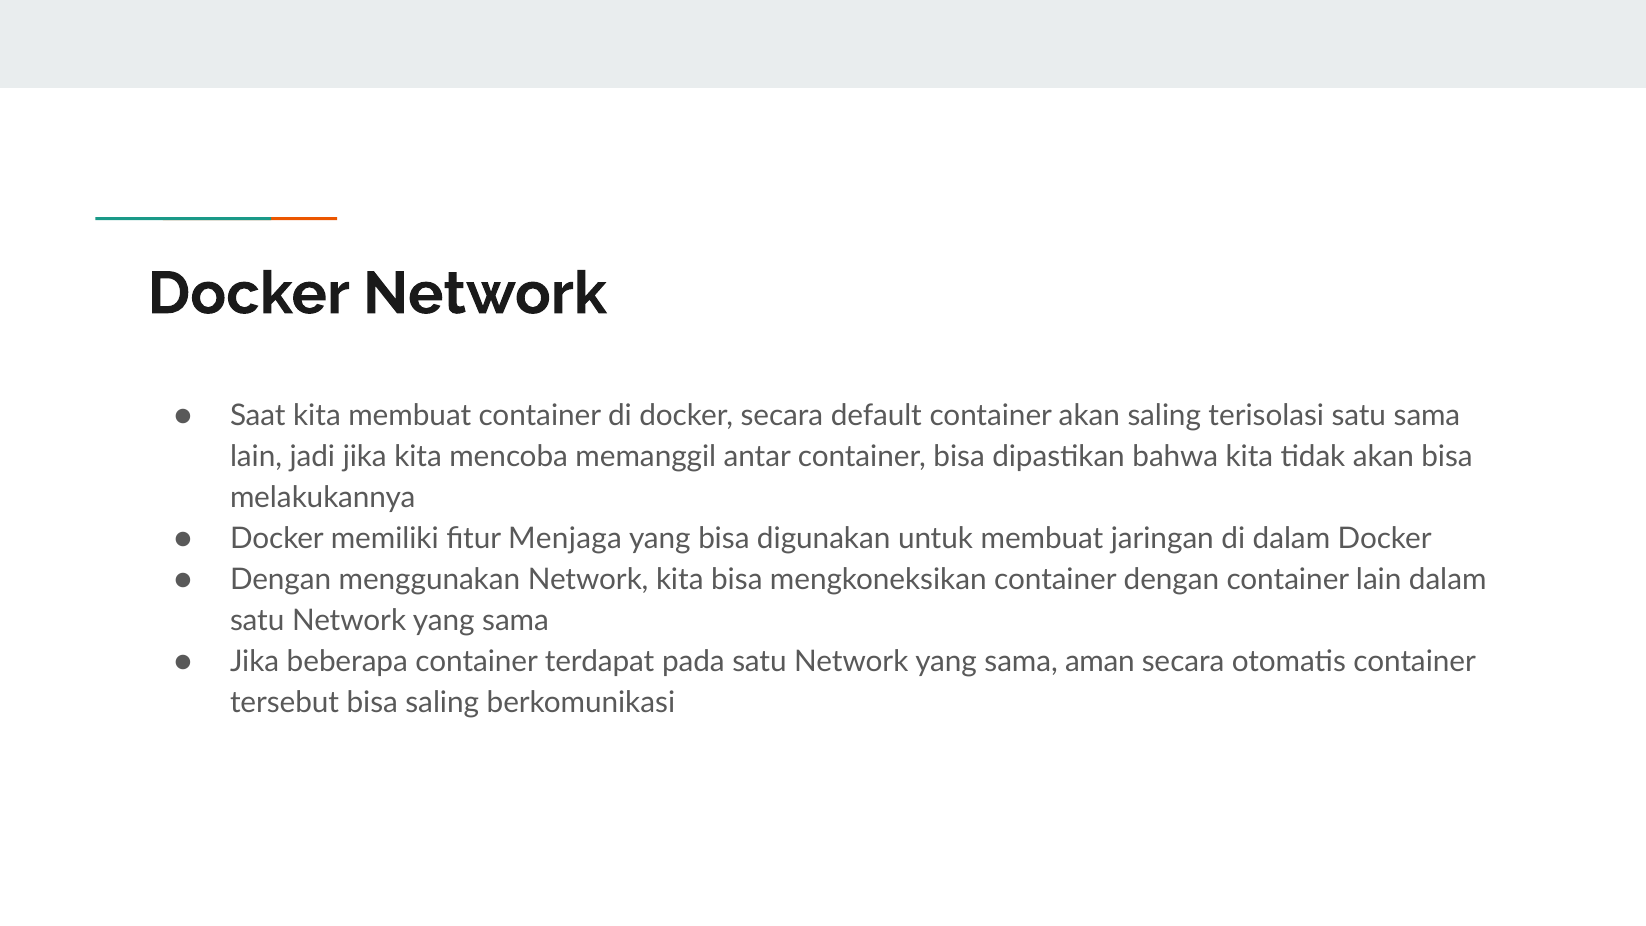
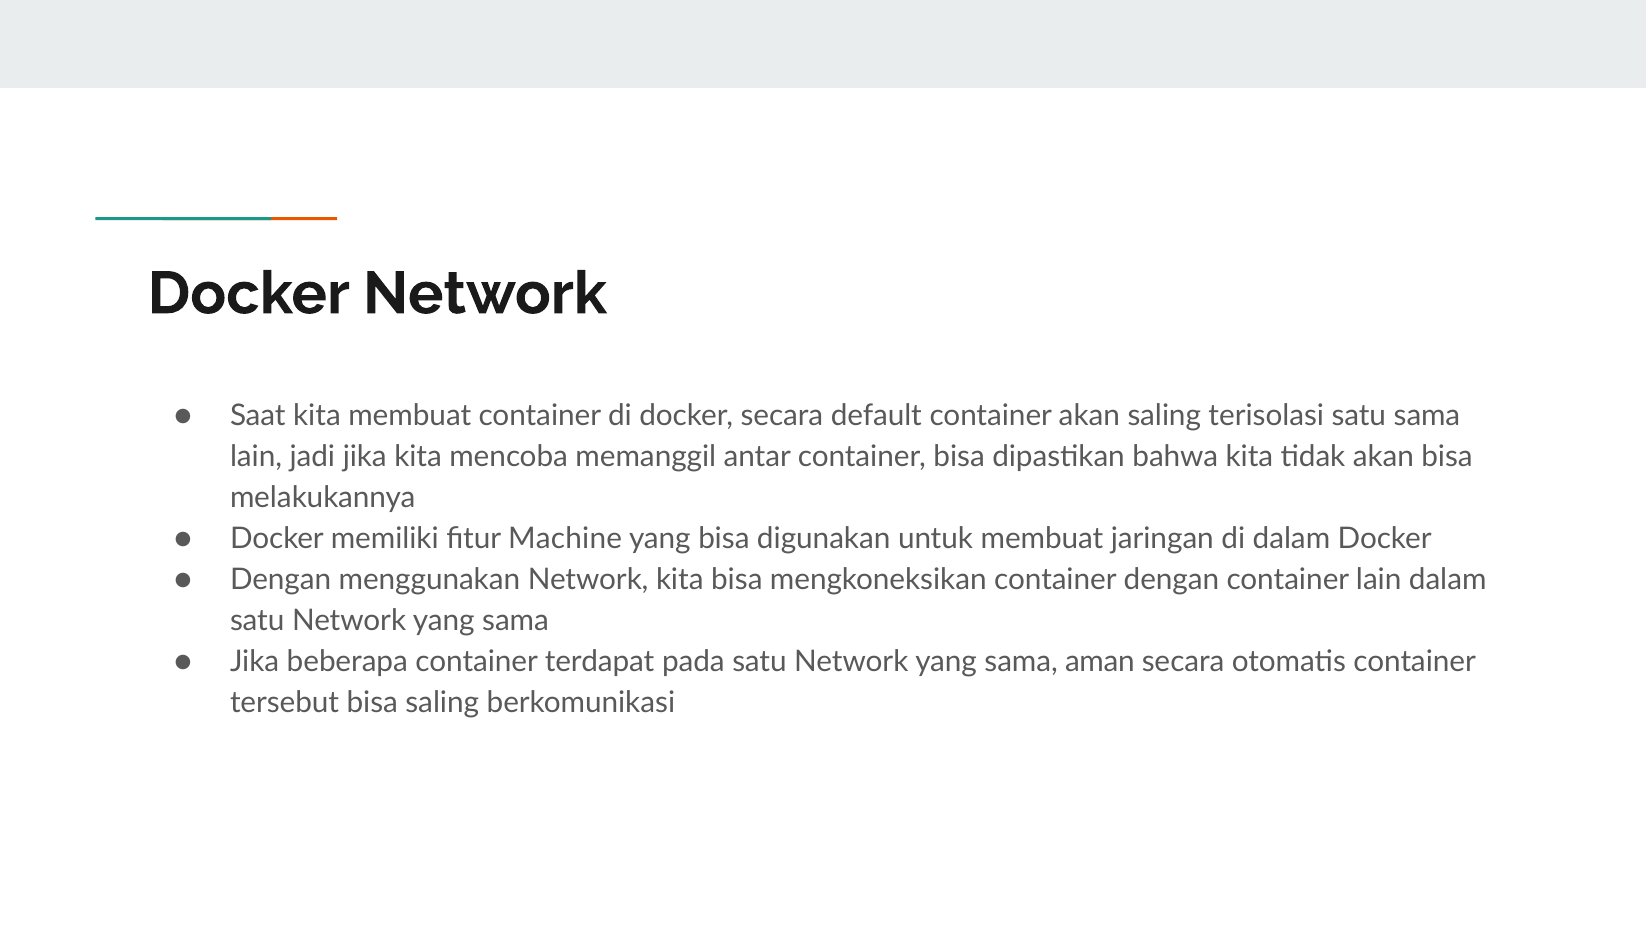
Menjaga: Menjaga -> Machine (565, 539)
